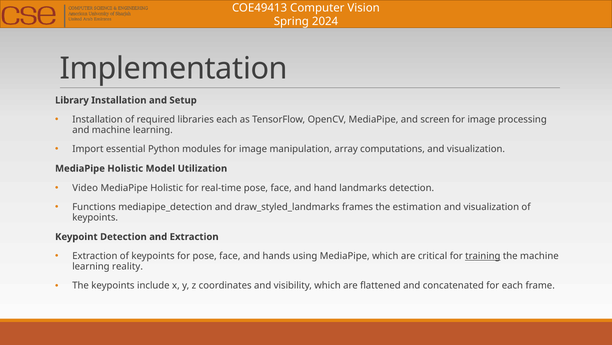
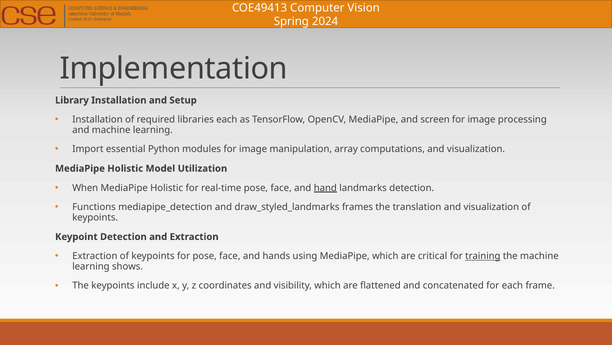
Video: Video -> When (85, 187)
hand underline: none -> present (325, 187)
estimation: estimation -> translation (417, 207)
reality: reality -> shows (128, 266)
